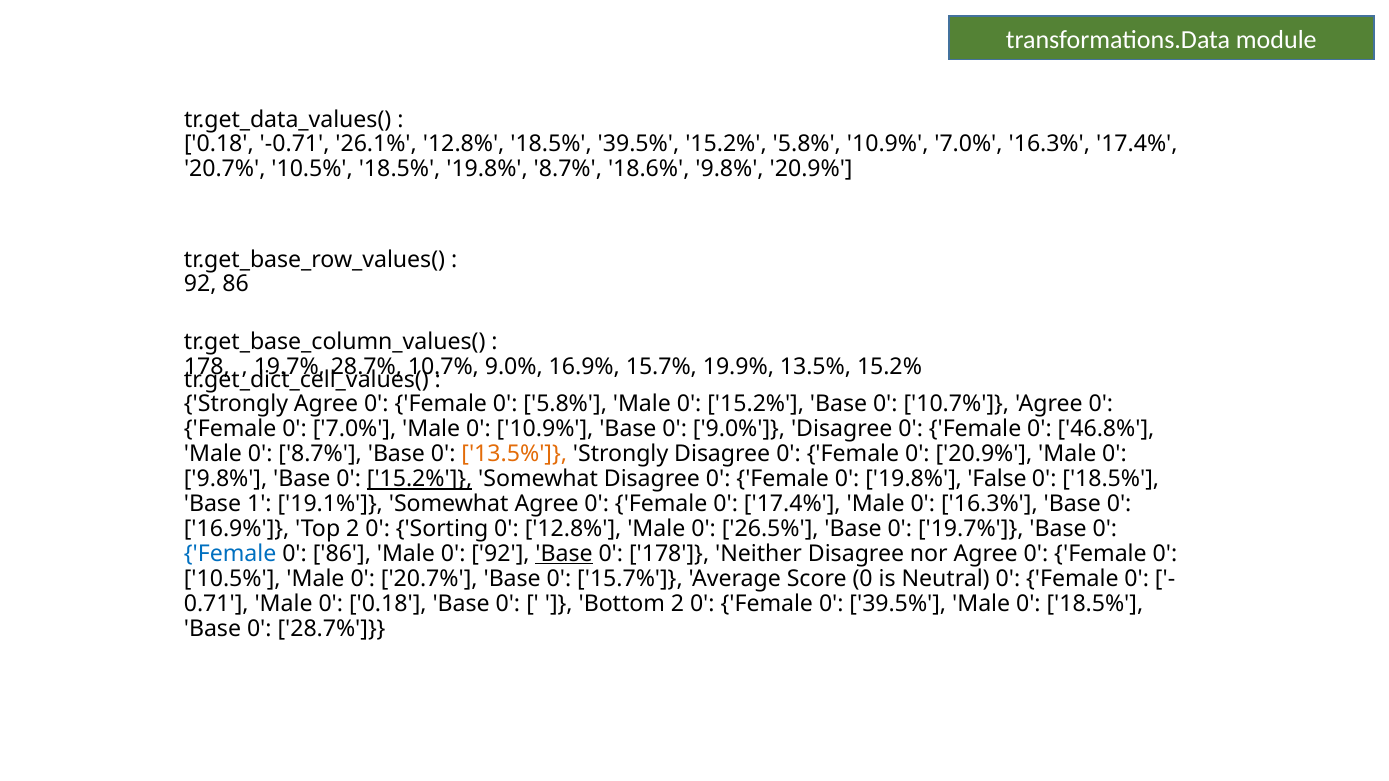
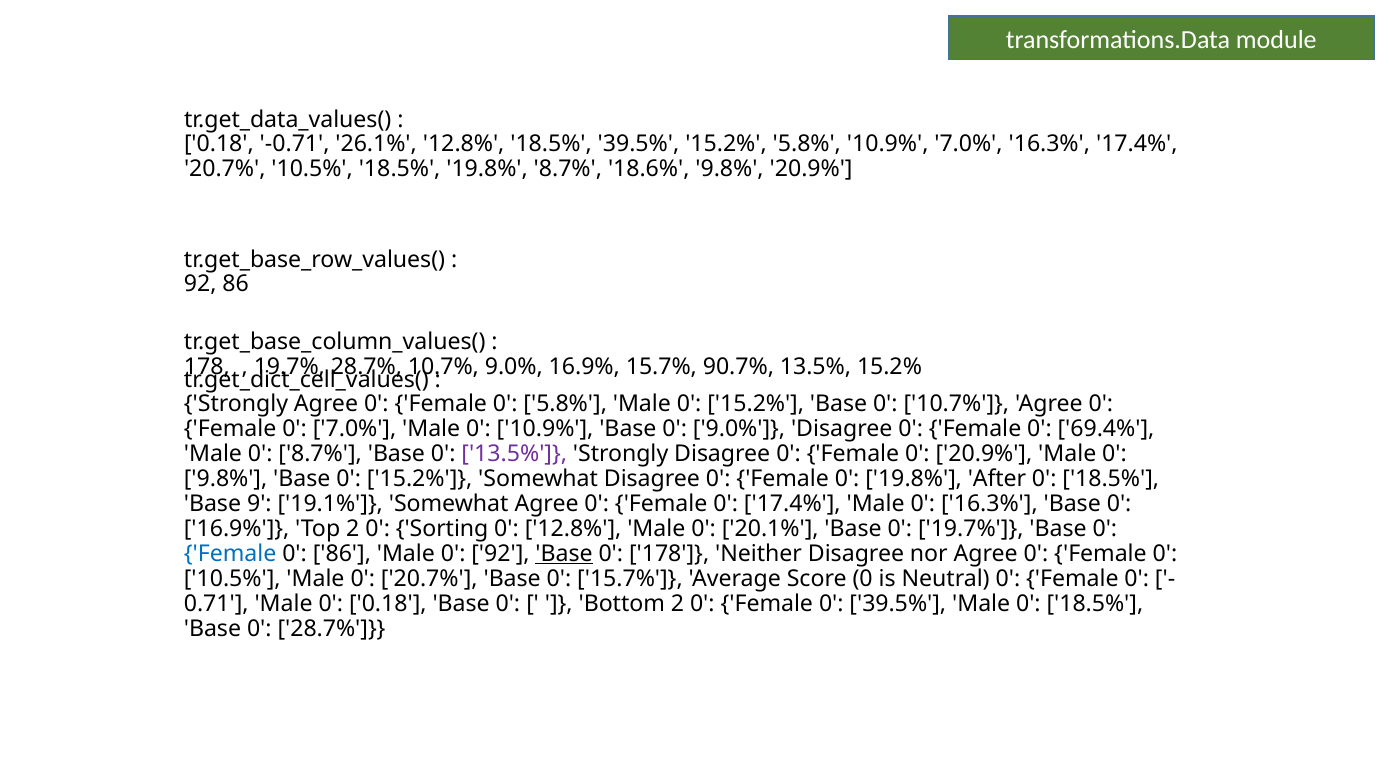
19.9%: 19.9% -> 90.7% (738, 367)
46.8%: 46.8% -> 69.4% (1106, 429)
13.5% colour: orange -> purple (514, 454)
15.2% underline: present -> none (420, 479)
False: False -> After (997, 479)
1: 1 -> 9 (259, 504)
26.5%: 26.5% -> 20.1% (770, 529)
